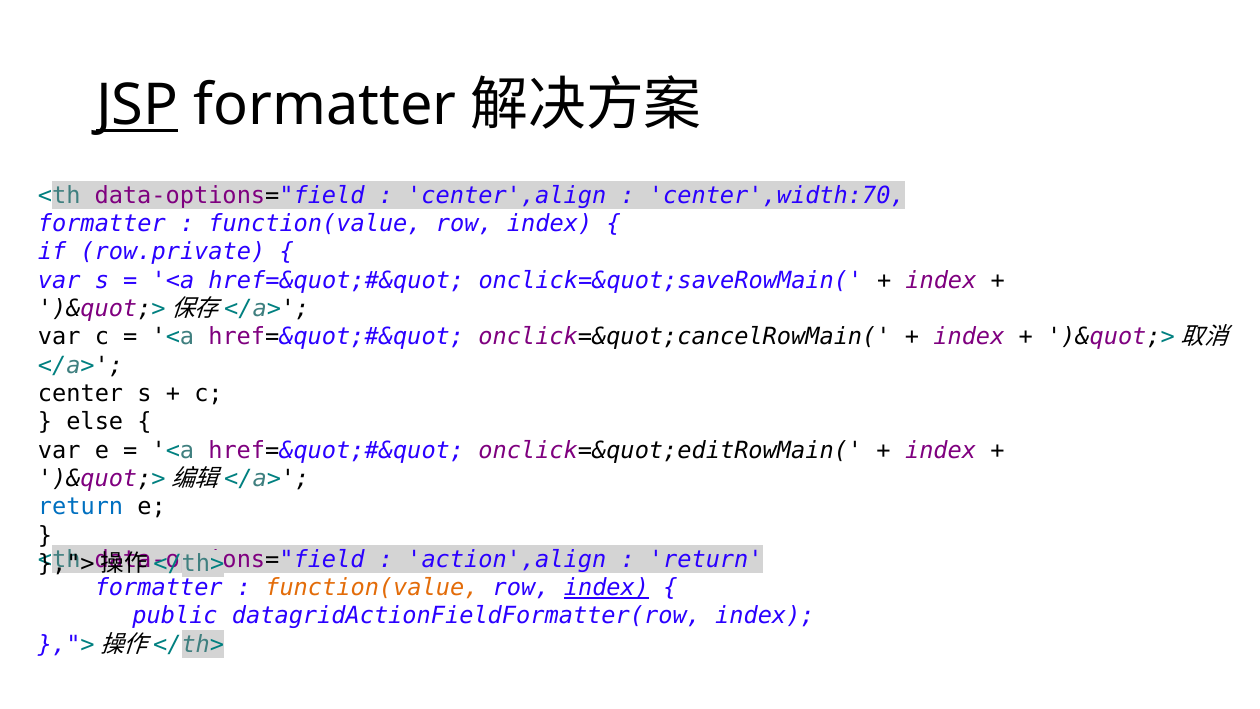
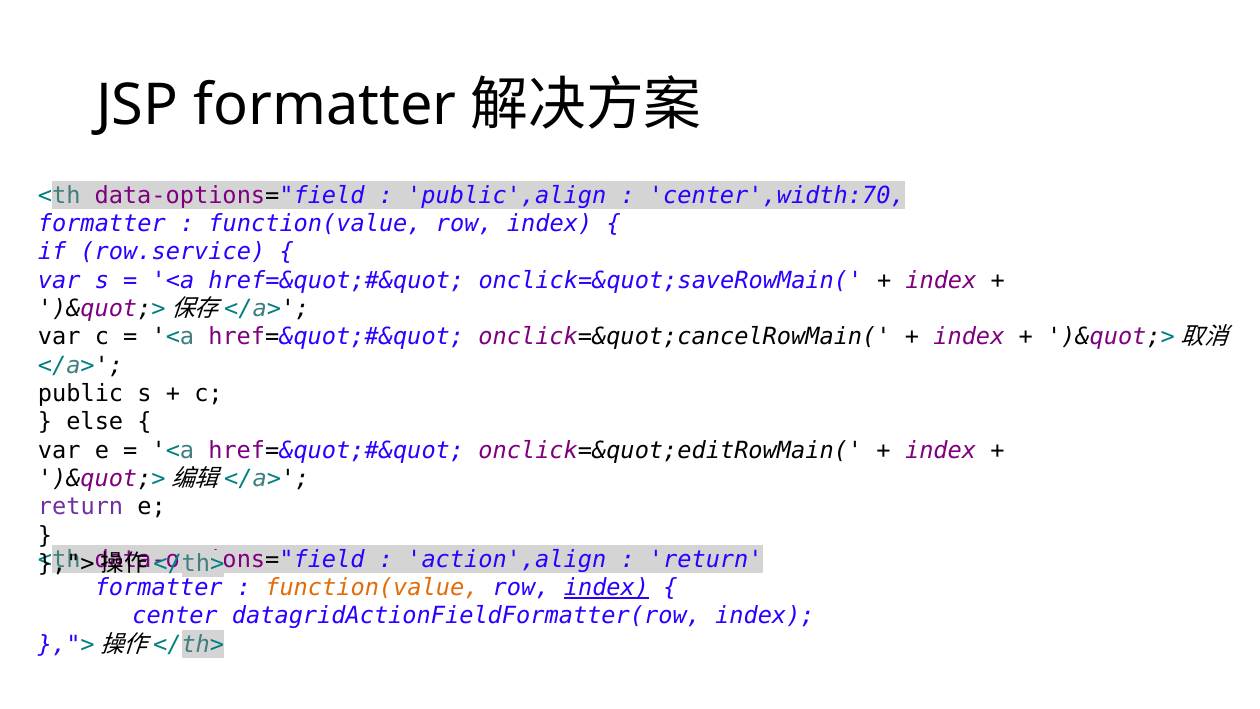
JSP underline: present -> none (137, 106)
center',align: center',align -> public',align (507, 195)
row.private: row.private -> row.service (173, 252)
center: center -> public (81, 394)
return colour: blue -> purple (81, 507)
public: public -> center (175, 616)
